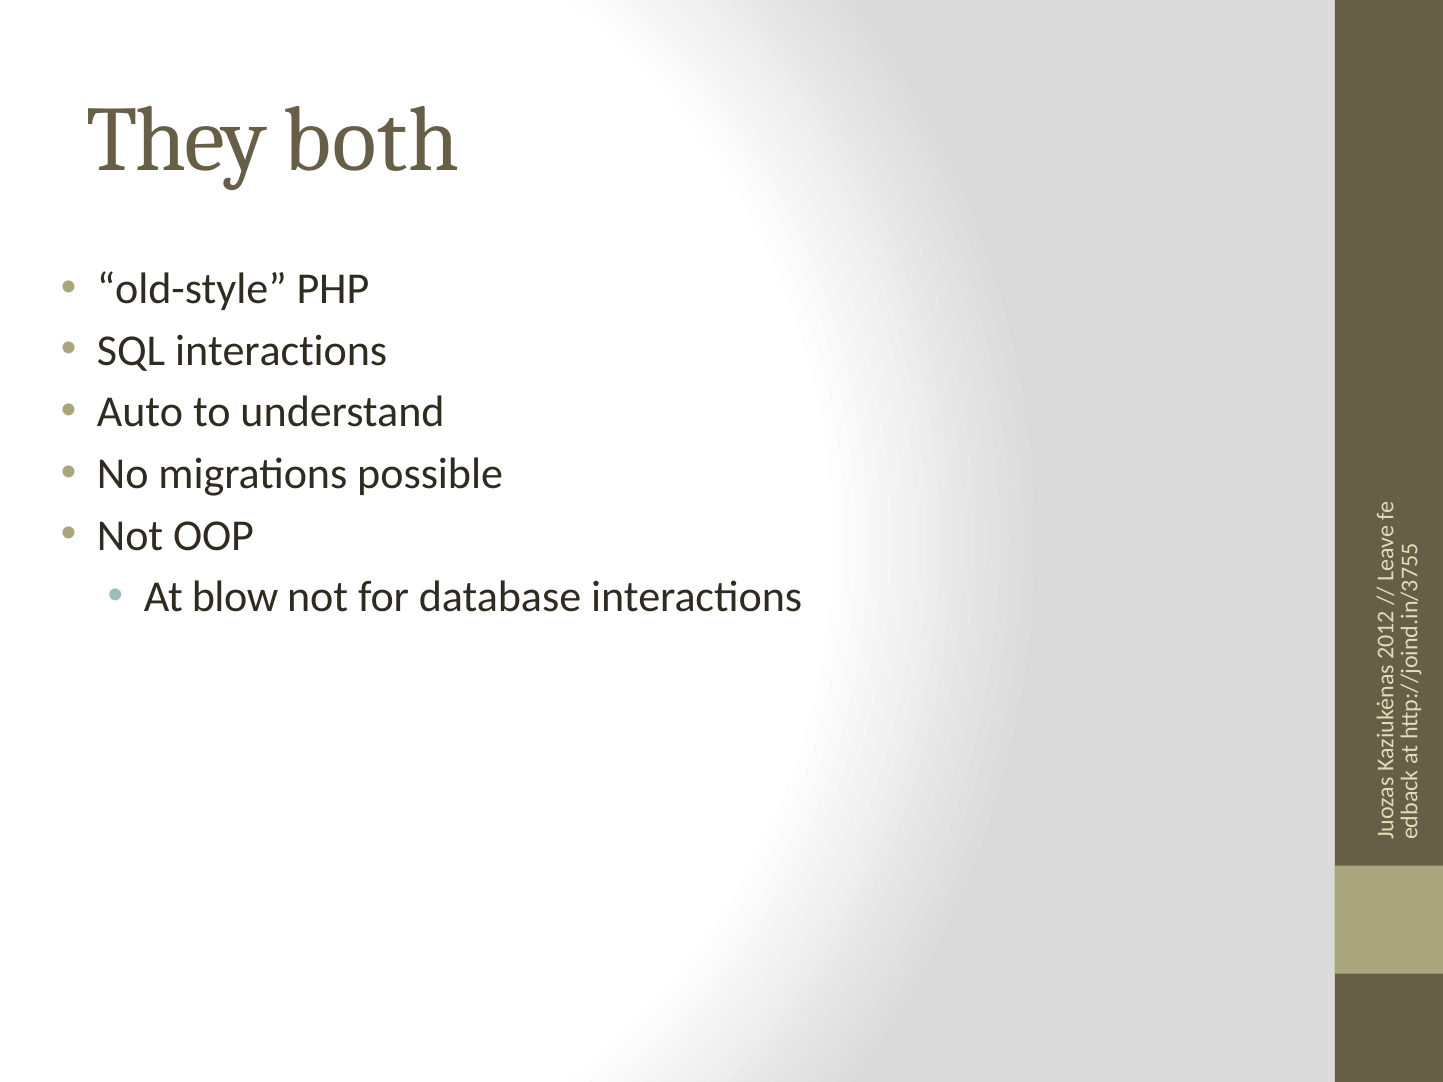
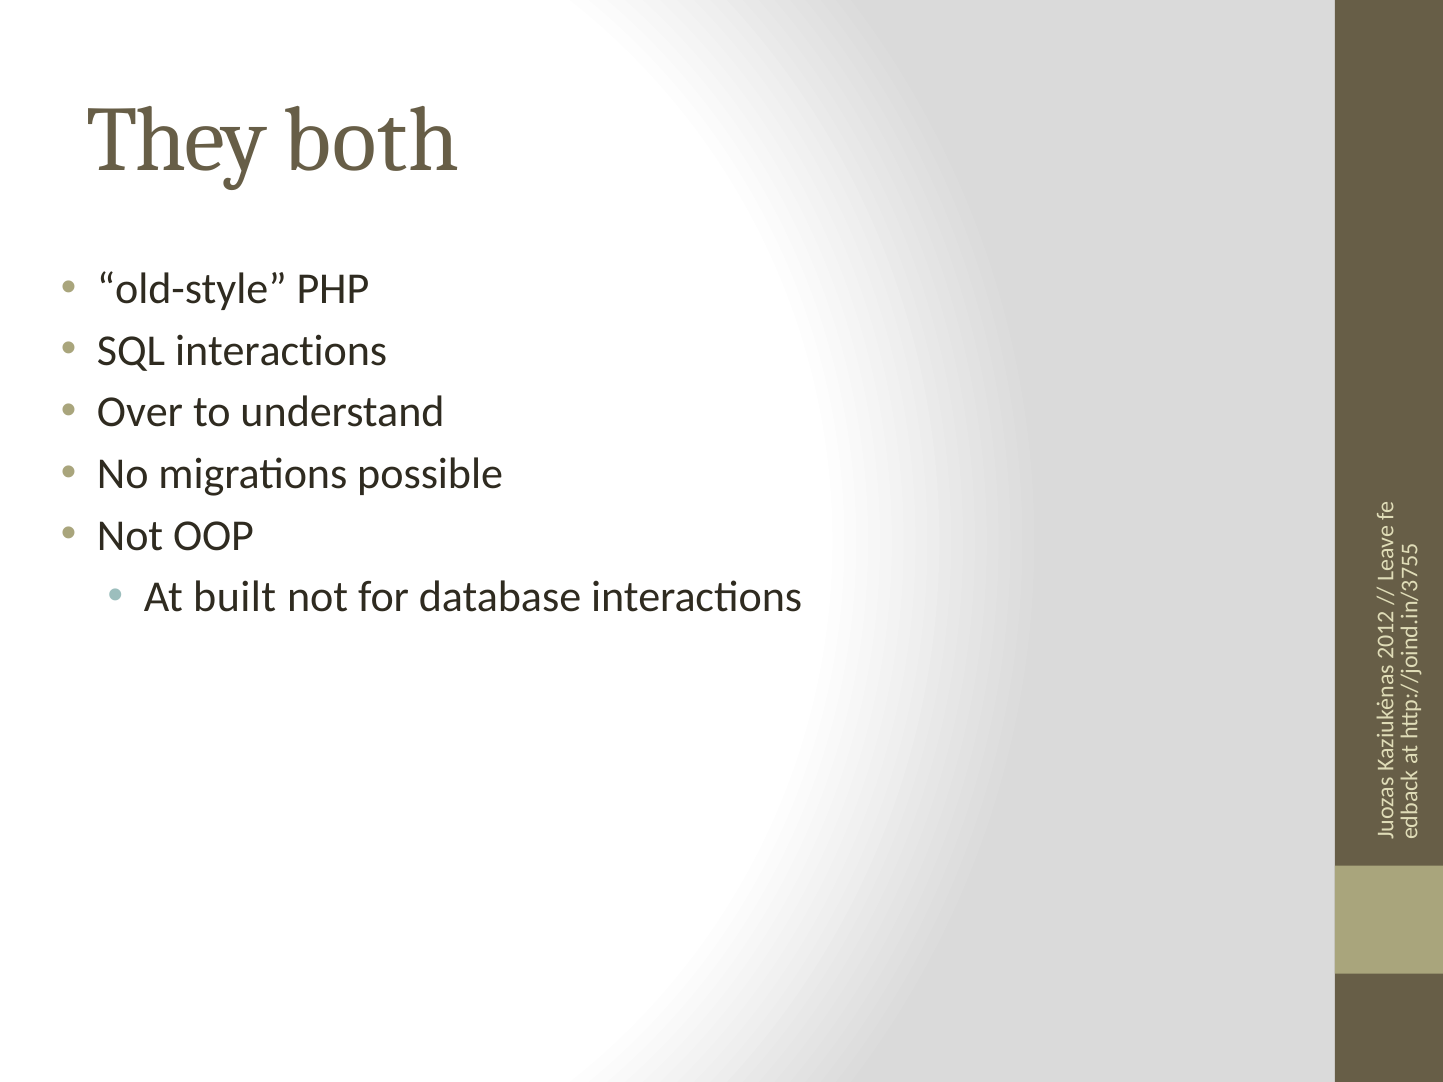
Auto: Auto -> Over (140, 412)
blow: blow -> built (235, 597)
